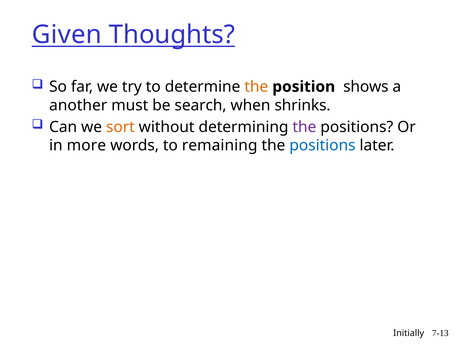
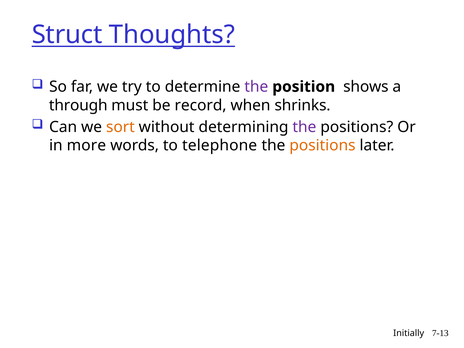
Given: Given -> Struct (67, 35)
the colour: orange -> purple (256, 87)
another: another -> through (78, 105)
search: search -> record (201, 105)
remaining: remaining -> telephone (220, 145)
positions colour: blue -> orange (322, 145)
